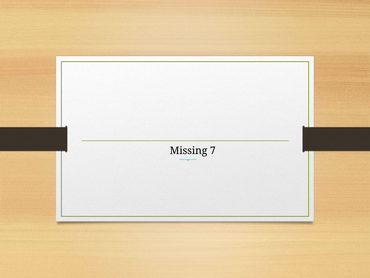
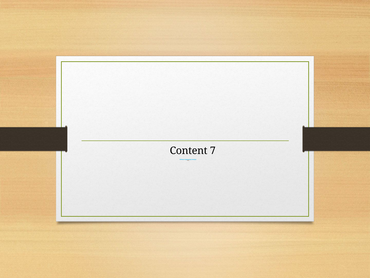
Missing: Missing -> Content (189, 151)
